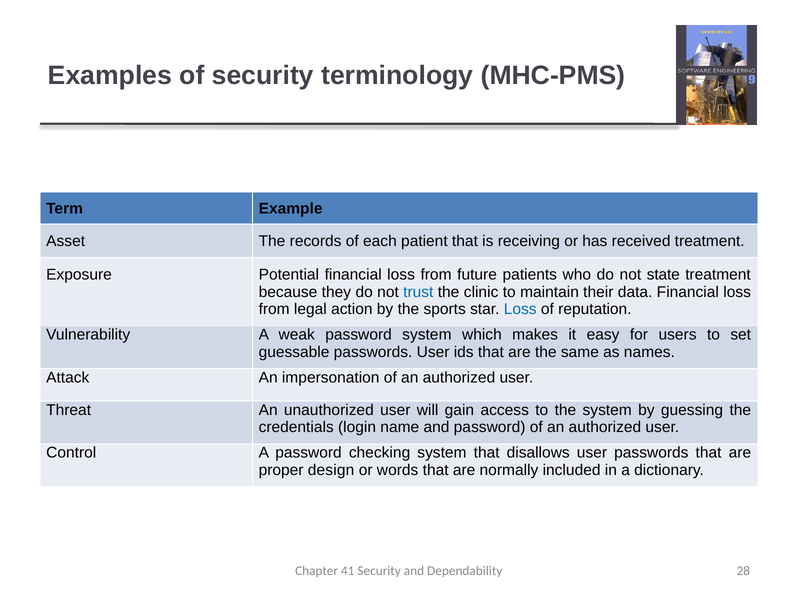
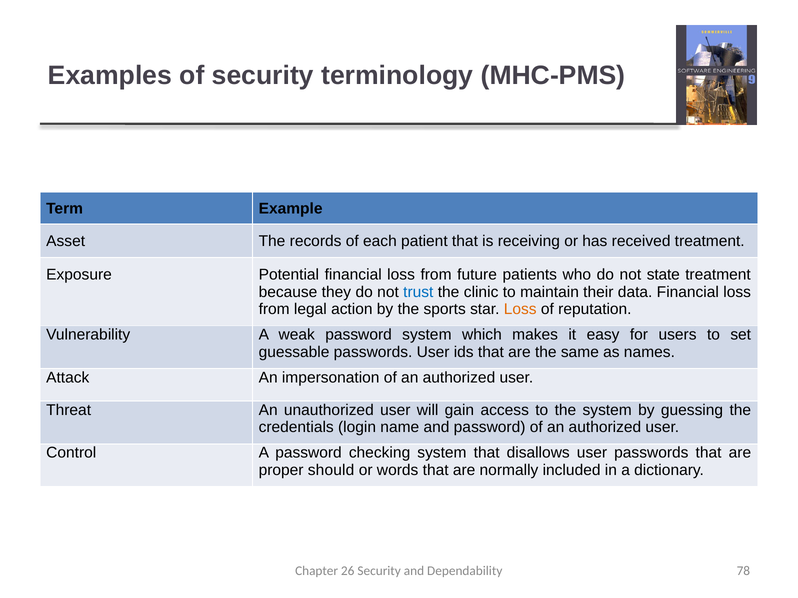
Loss colour: blue -> orange (520, 310)
design: design -> should (331, 471)
41: 41 -> 26 (348, 571)
28: 28 -> 78 (743, 571)
